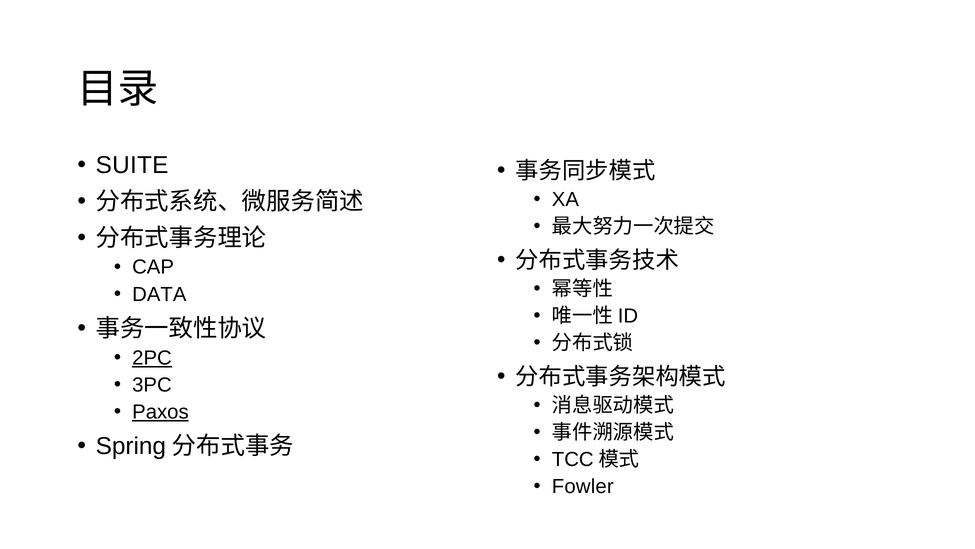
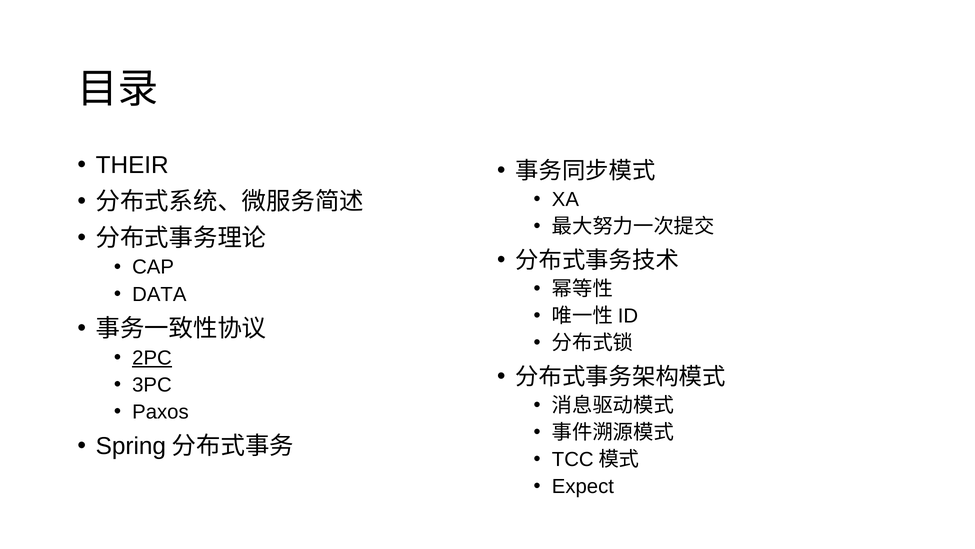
SUITE: SUITE -> THEIR (132, 165)
Paxos underline: present -> none (160, 412)
Fowler: Fowler -> Expect (583, 486)
